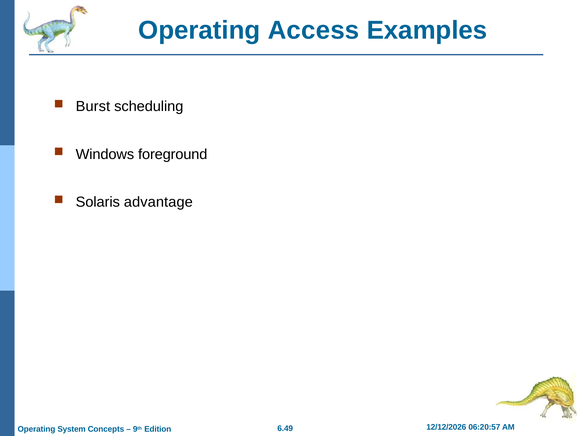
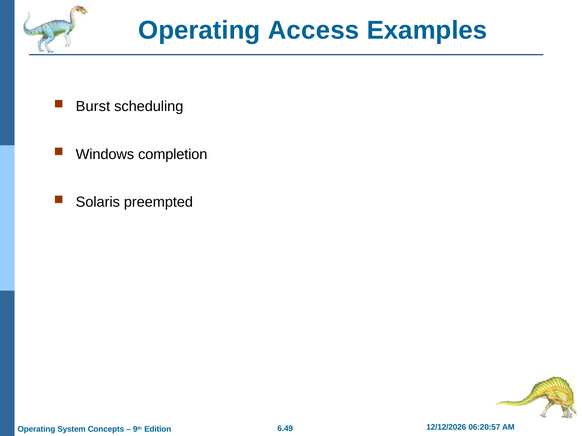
foreground: foreground -> completion (173, 154)
advantage: advantage -> preempted (158, 202)
